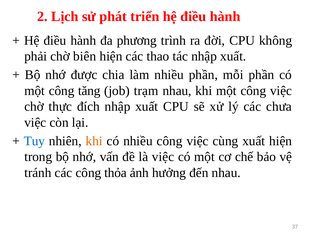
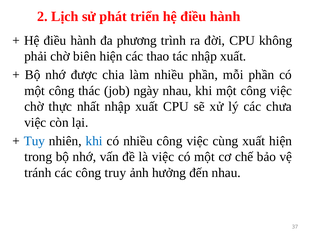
tăng: tăng -> thác (89, 91)
trạm: trạm -> ngày (146, 91)
đích: đích -> nhất (88, 106)
khi colour: orange -> blue (94, 141)
thỏa: thỏa -> truy (115, 173)
